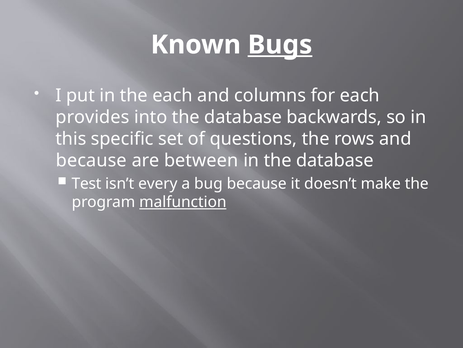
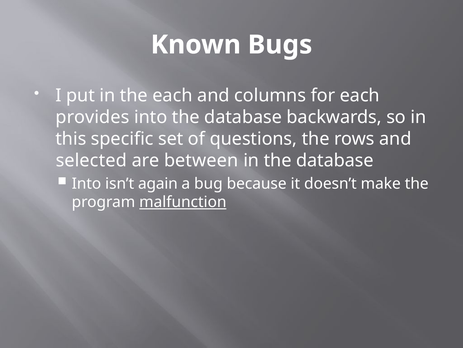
Bugs underline: present -> none (280, 45)
because: because -> selected (91, 160)
Test: Test -> Into (86, 183)
every: every -> again (158, 183)
